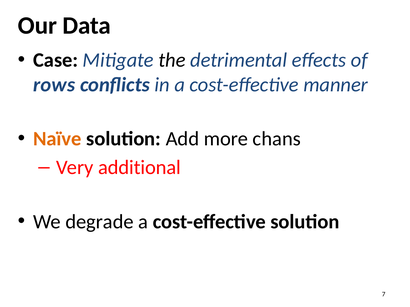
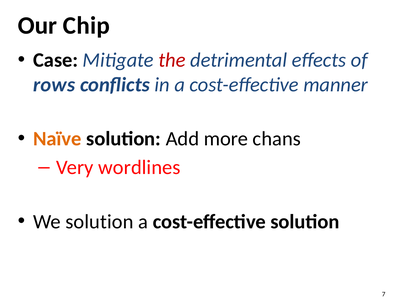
Data: Data -> Chip (86, 26)
the colour: black -> red (172, 60)
additional: additional -> wordlines (139, 168)
We degrade: degrade -> solution (99, 222)
